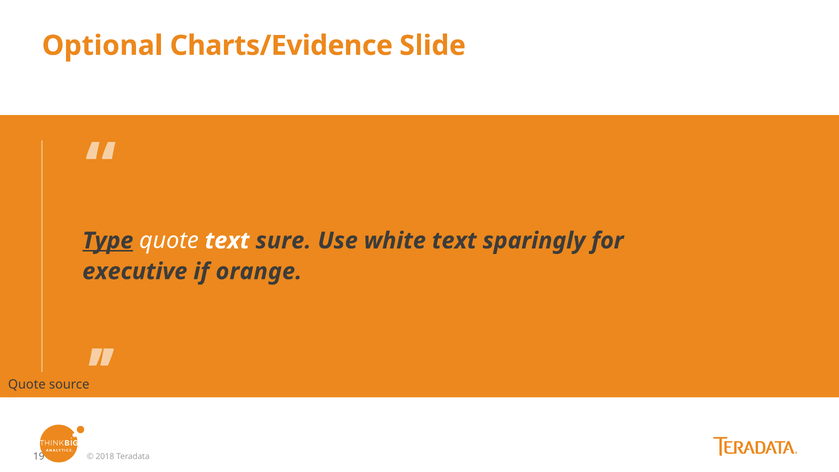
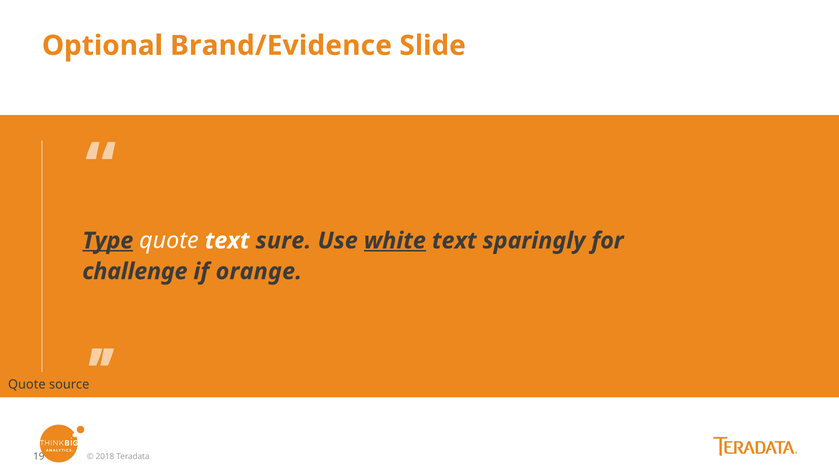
Charts/Evidence: Charts/Evidence -> Brand/Evidence (281, 46)
white underline: none -> present (395, 241)
executive: executive -> challenge (135, 271)
